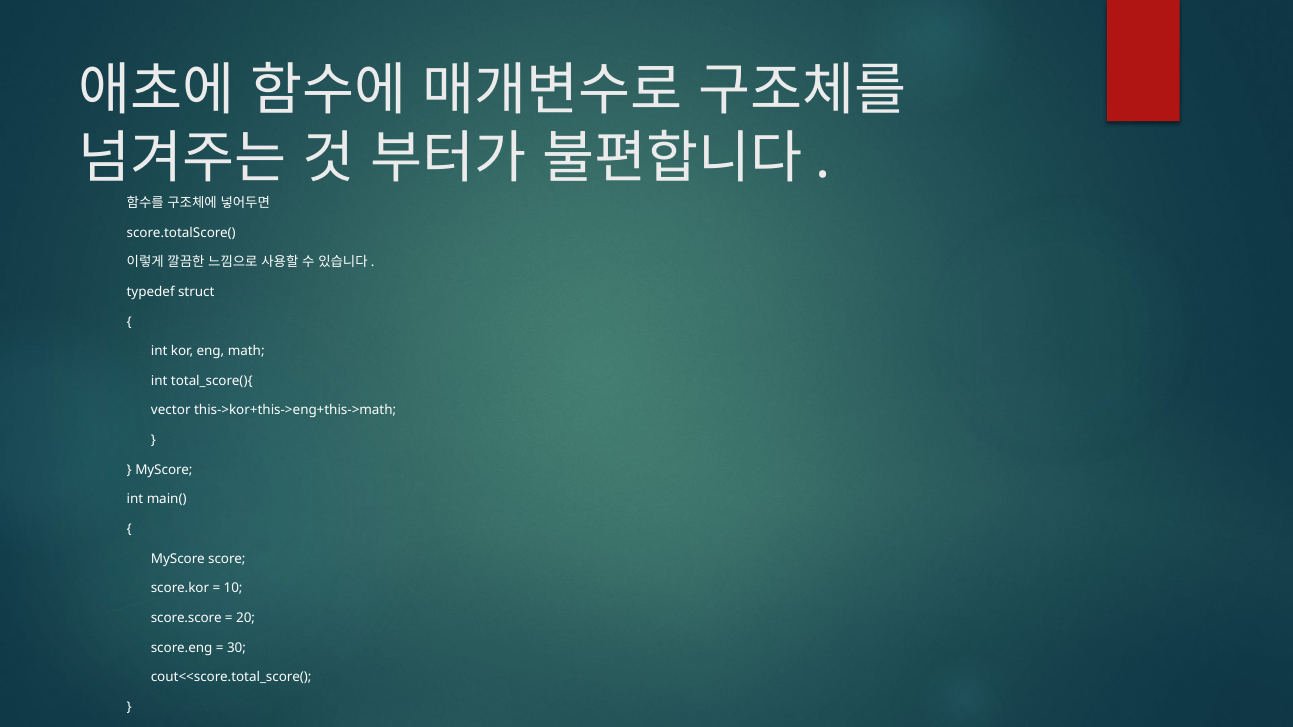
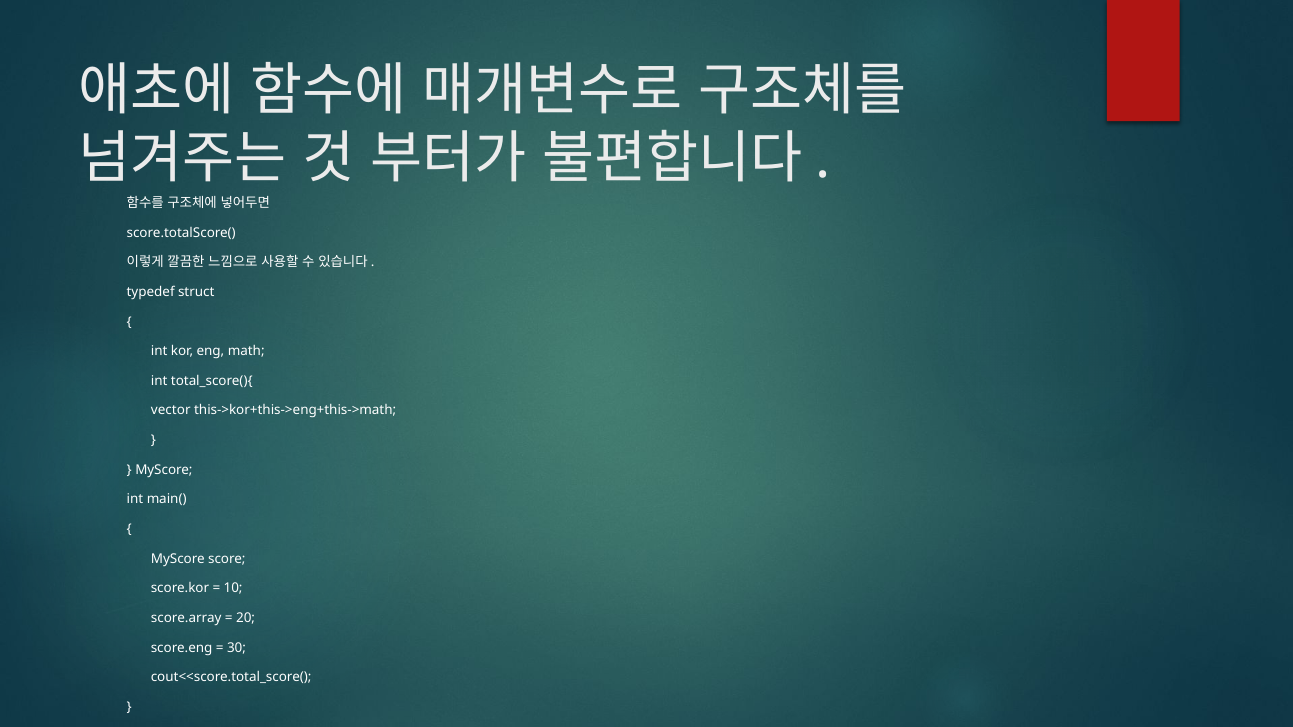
score.score: score.score -> score.array (186, 618)
